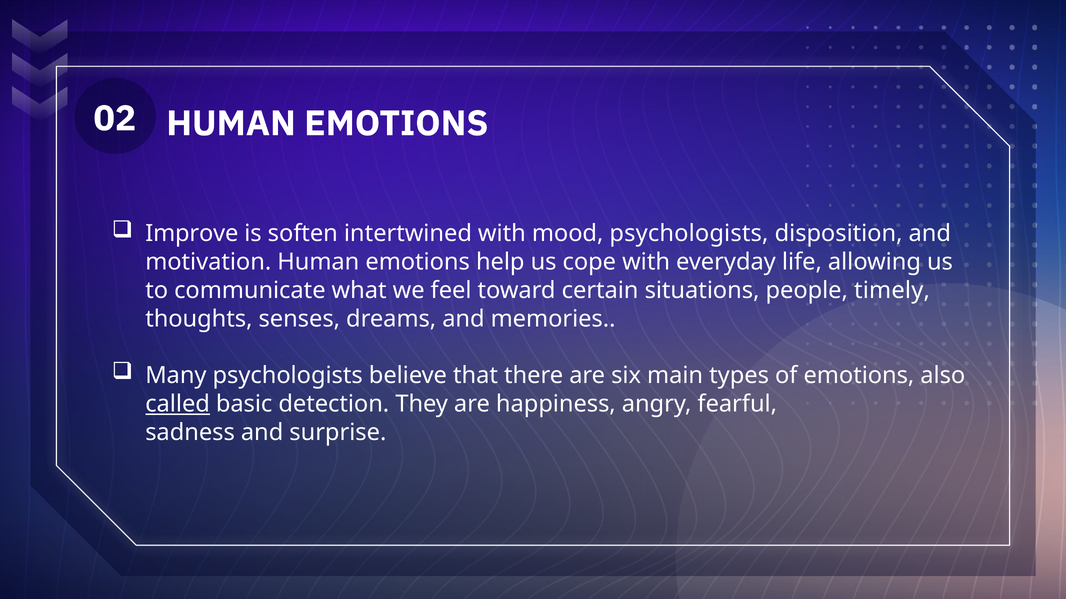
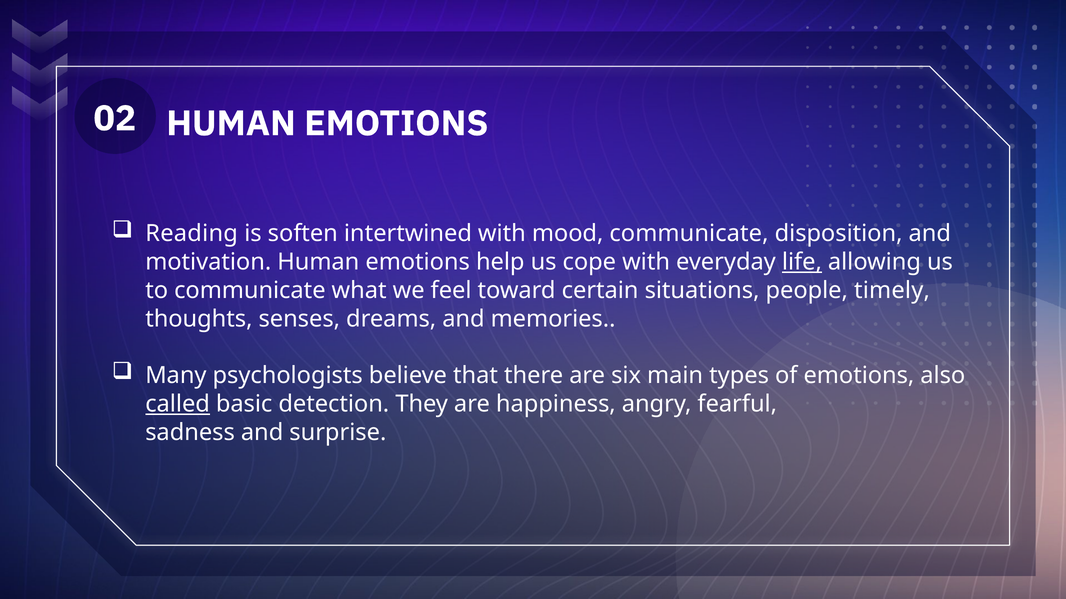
Improve: Improve -> Reading (192, 234)
mood psychologists: psychologists -> communicate (689, 234)
life underline: none -> present (802, 262)
